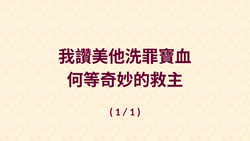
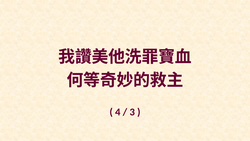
1: 1 -> 4 (118, 112)
1: 1 -> 3 (132, 112)
